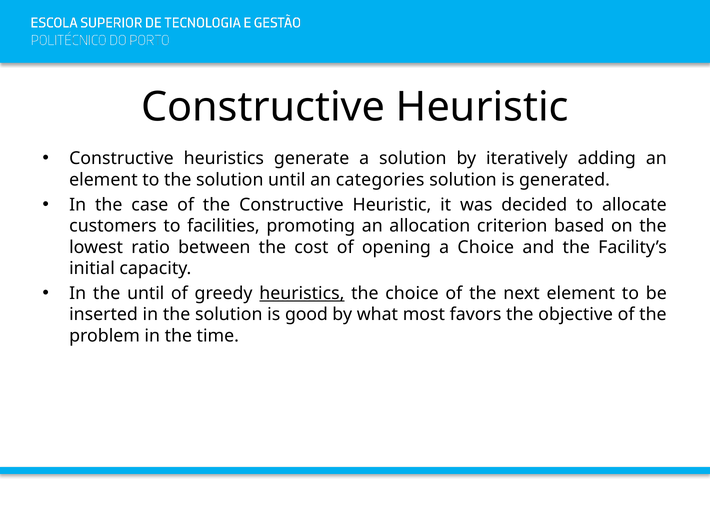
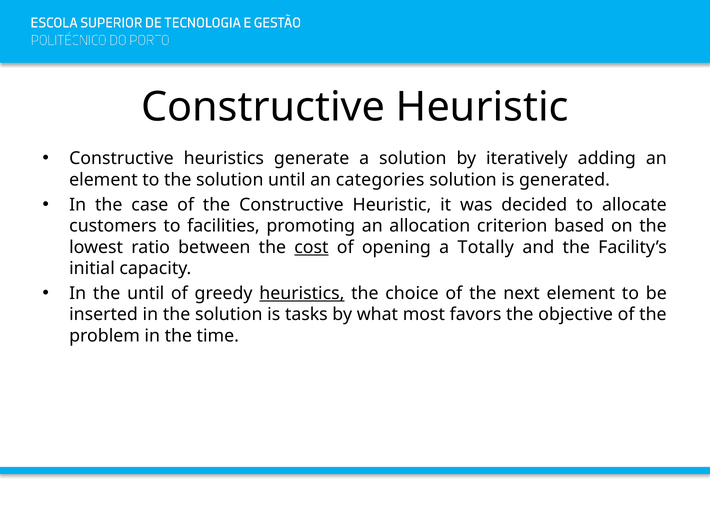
cost underline: none -> present (311, 247)
a Choice: Choice -> Totally (486, 247)
good: good -> tasks (306, 315)
